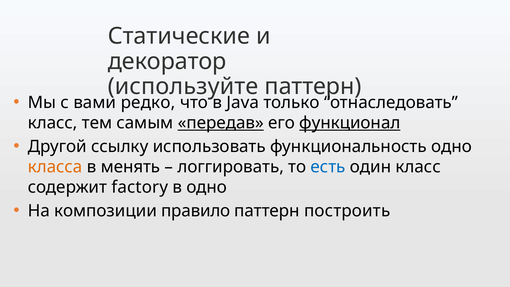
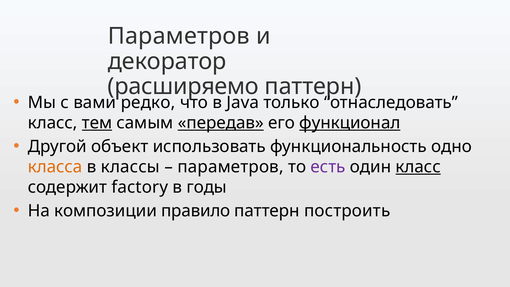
Статические: Статические -> Параметров (179, 36)
используйте: используйте -> расширяемо (183, 87)
тем underline: none -> present (97, 123)
ссылку: ссылку -> объект (120, 146)
менять: менять -> классы (130, 167)
логгировать: логгировать -> параметров (231, 167)
есть colour: blue -> purple (328, 167)
класс underline: none -> present (418, 167)
в одно: одно -> годы (207, 187)
